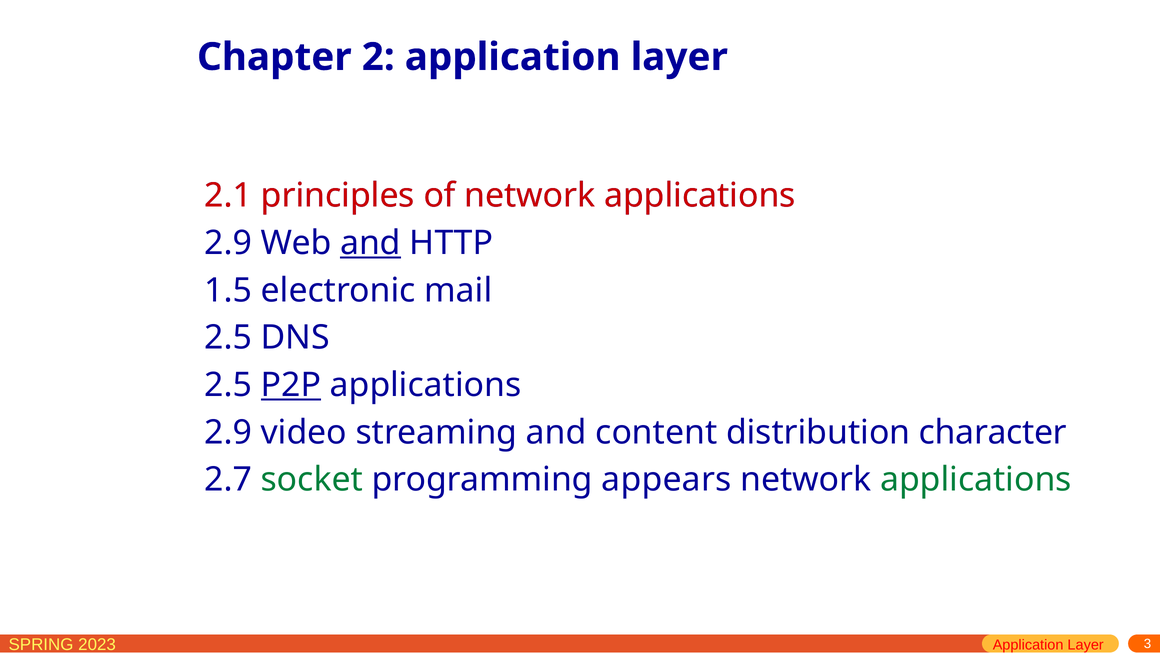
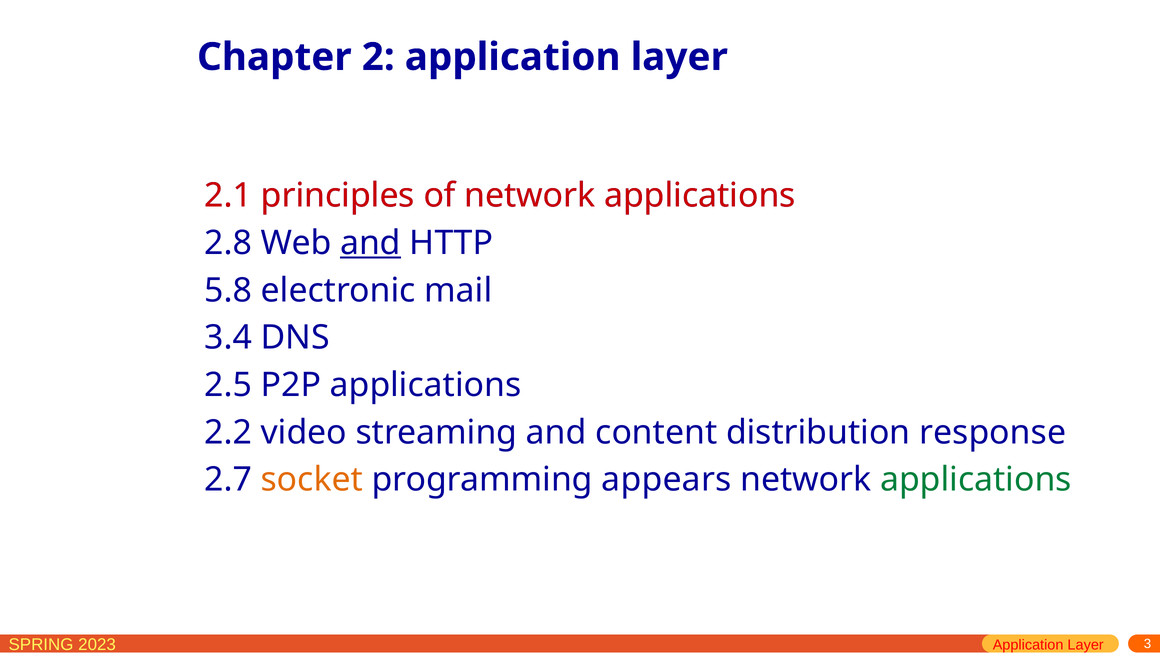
2.9: 2.9 -> 2.8 (228, 243)
1.5: 1.5 -> 5.8 (228, 290)
2.5: 2.5 -> 3.4 (228, 338)
P2P underline: present -> none (291, 385)
2.9: 2.9 -> 2.2 (228, 432)
character: character -> response (993, 432)
socket colour: green -> orange (312, 479)
